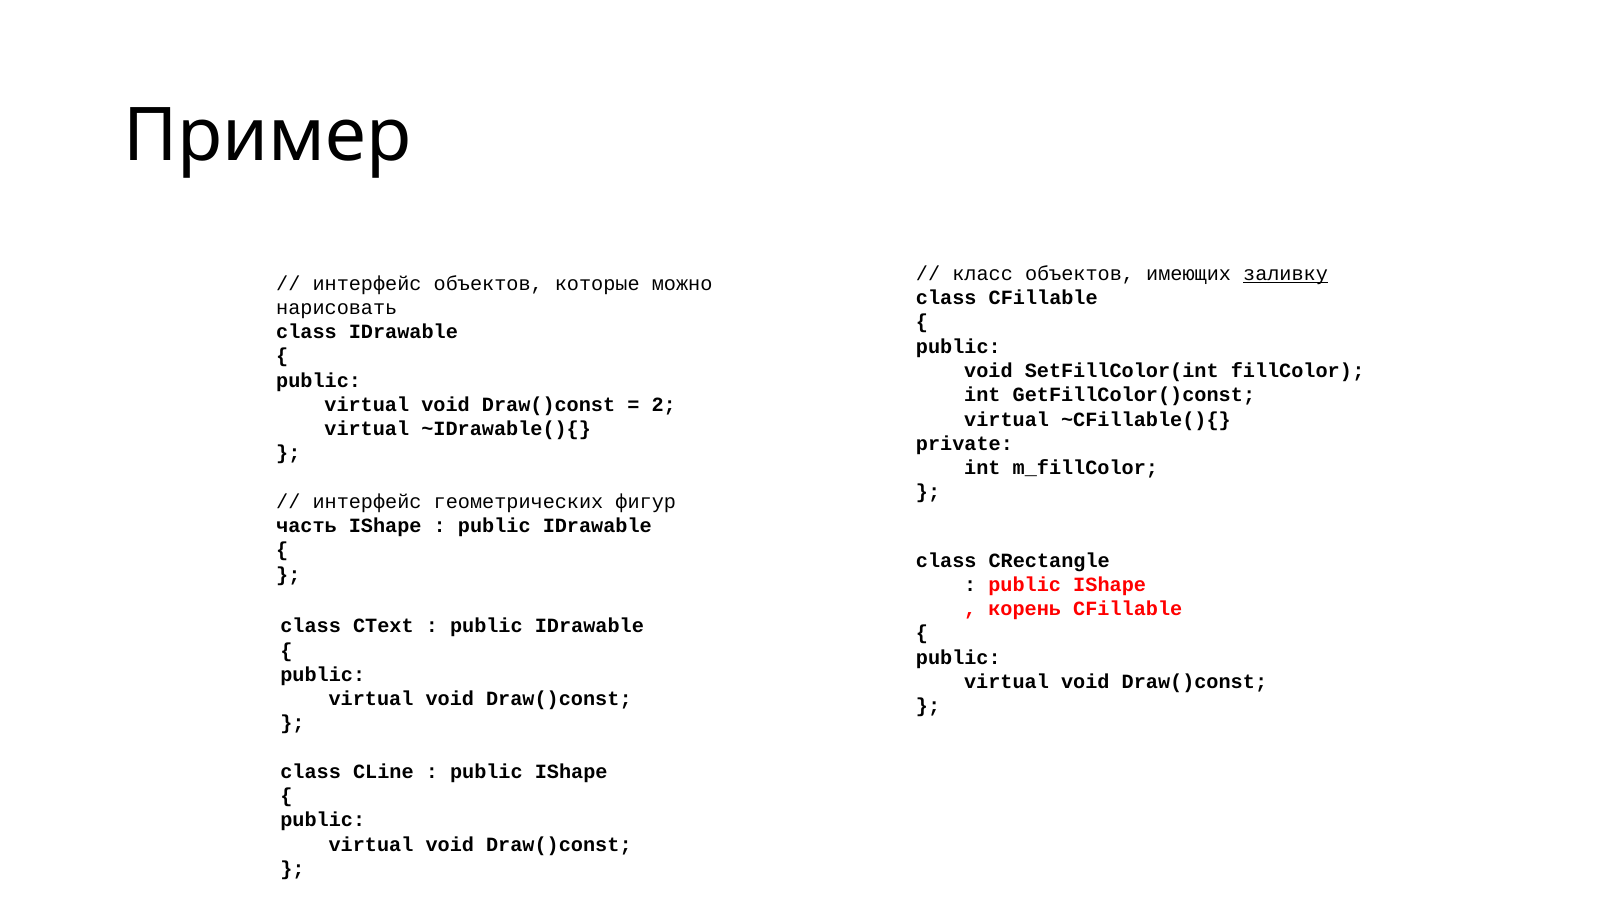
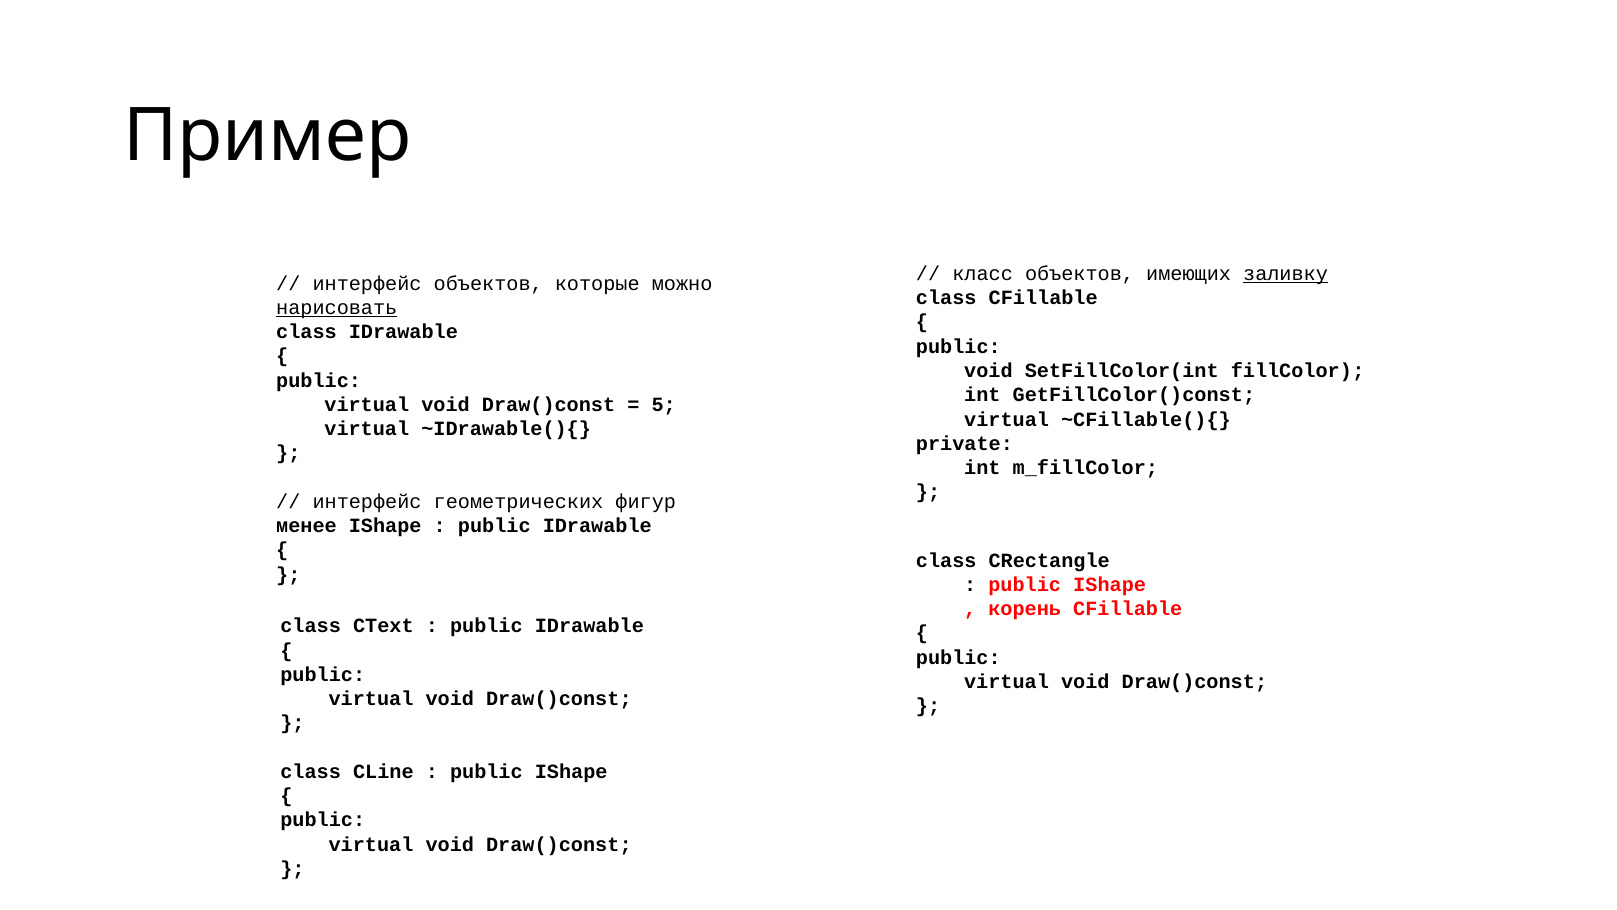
нарисовать underline: none -> present (337, 308)
2: 2 -> 5 (664, 405)
часть: часть -> менее (306, 526)
